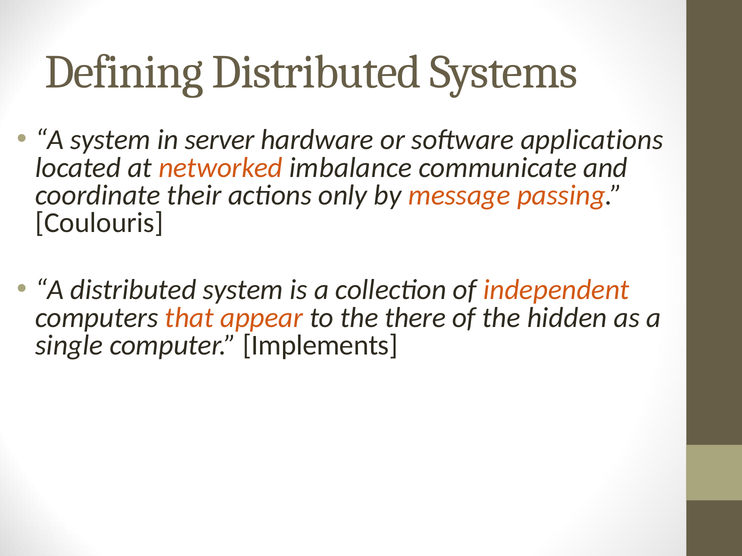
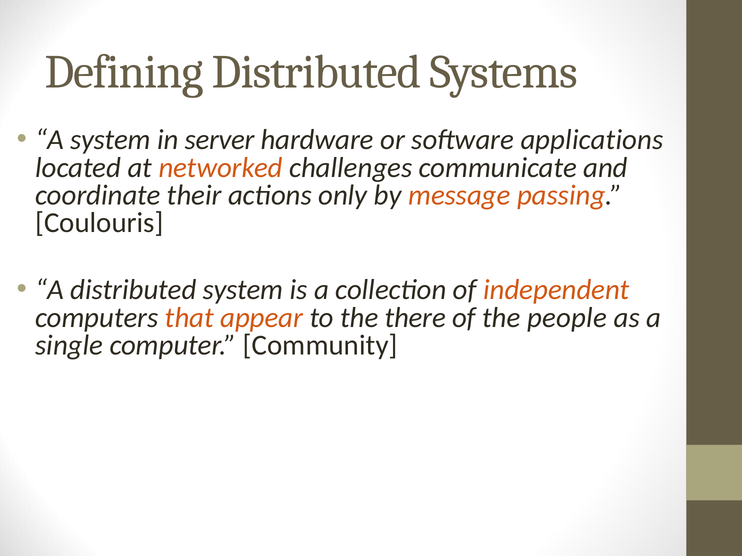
imbalance: imbalance -> challenges (351, 168)
hidden: hidden -> people (567, 318)
Implements: Implements -> Community (320, 346)
